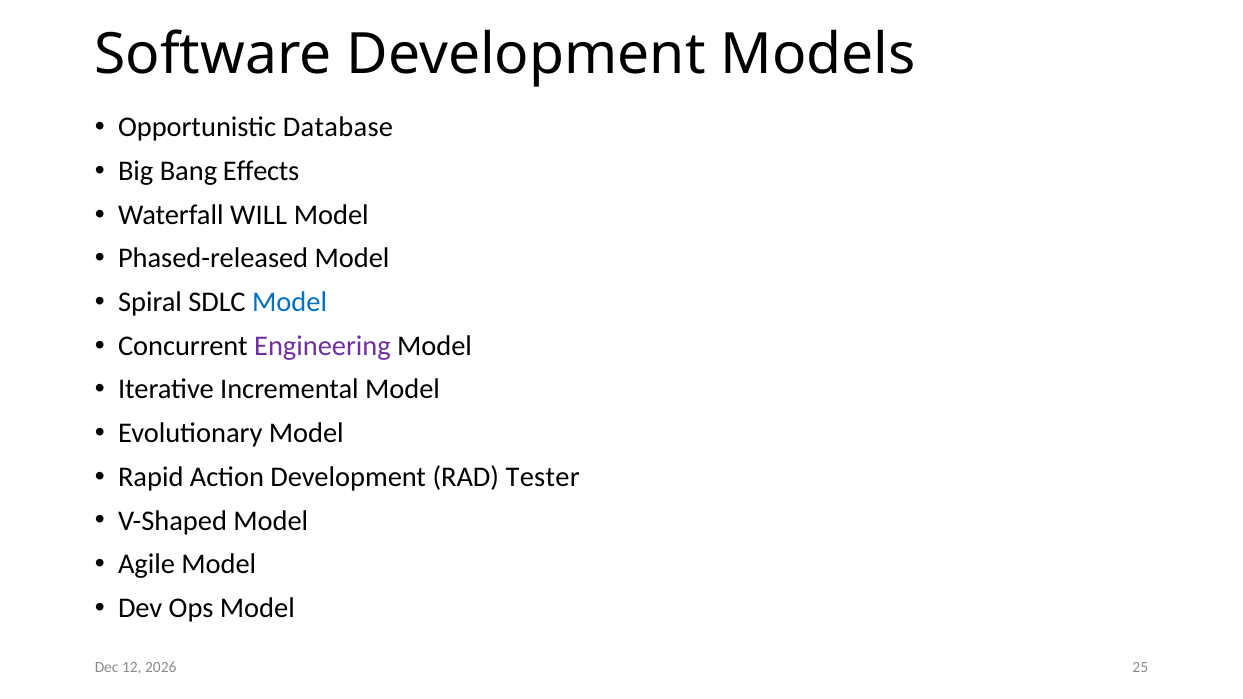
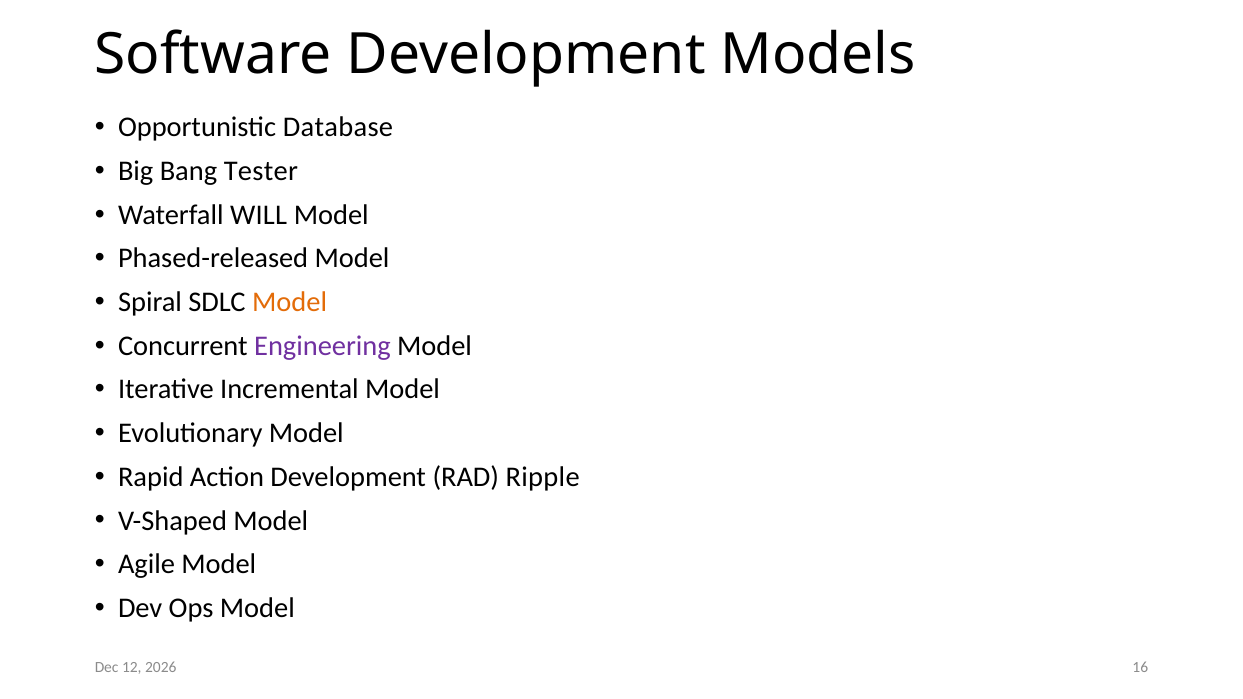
Effects: Effects -> Tester (261, 171)
Model colour: blue -> orange (290, 302)
Tester: Tester -> Ripple (543, 477)
25: 25 -> 16 (1140, 668)
